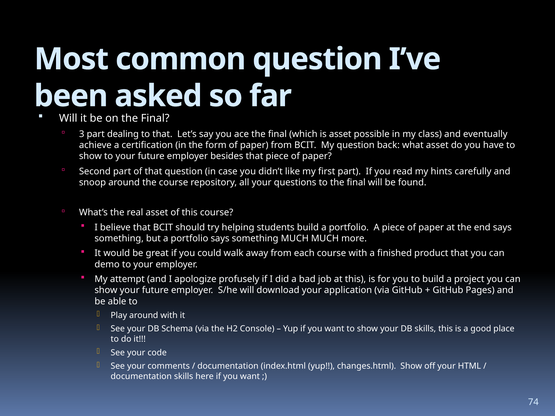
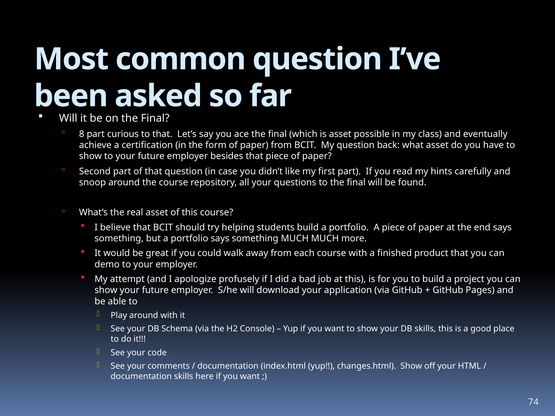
3: 3 -> 8 (82, 134)
dealing: dealing -> curious (123, 134)
